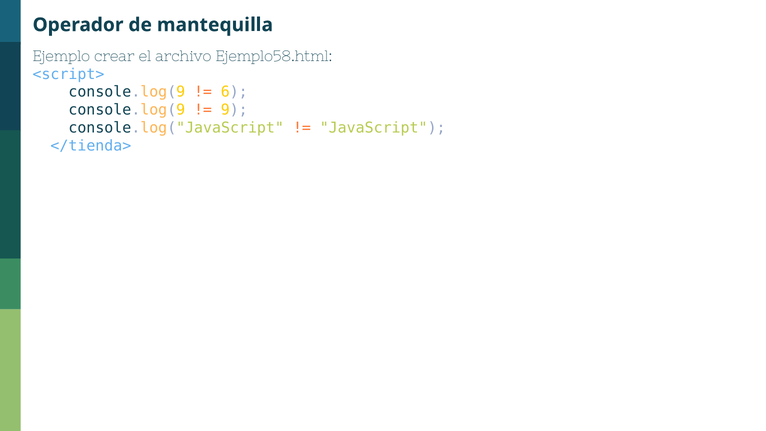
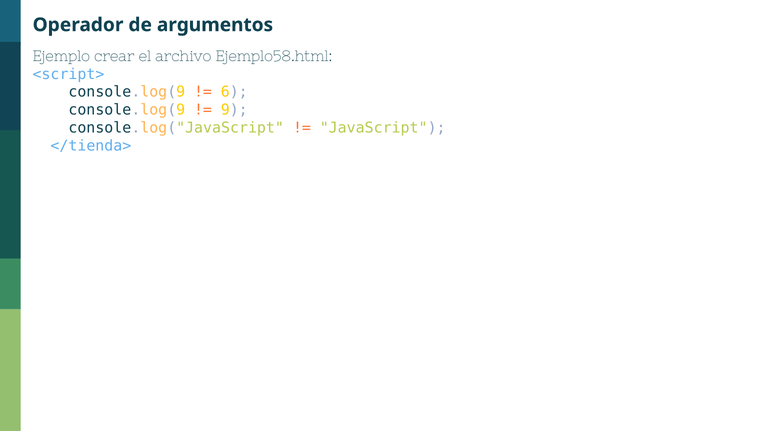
mantequilla: mantequilla -> argumentos (215, 25)
